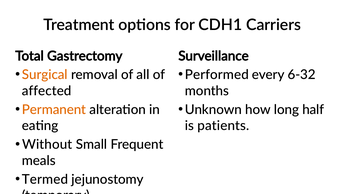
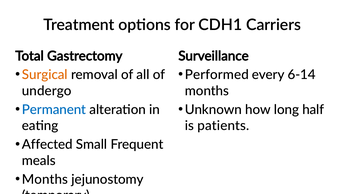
6-32: 6-32 -> 6-14 (302, 75)
affected: affected -> undergo (47, 91)
Permanent colour: orange -> blue (54, 109)
Without: Without -> Affected (47, 144)
Termed: Termed -> Months (45, 179)
